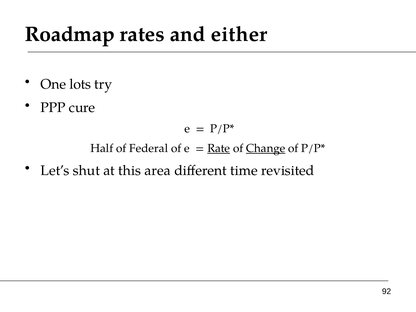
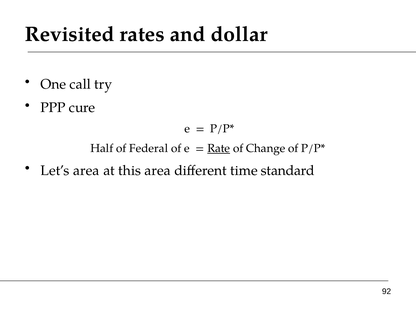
Roadmap: Roadmap -> Revisited (70, 34)
either: either -> dollar (239, 34)
lots: lots -> call (80, 84)
Change underline: present -> none (266, 148)
Let’s shut: shut -> area (86, 171)
revisited: revisited -> standard (288, 171)
